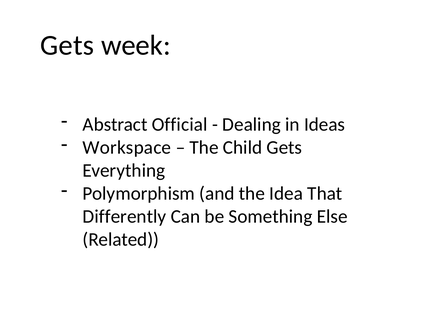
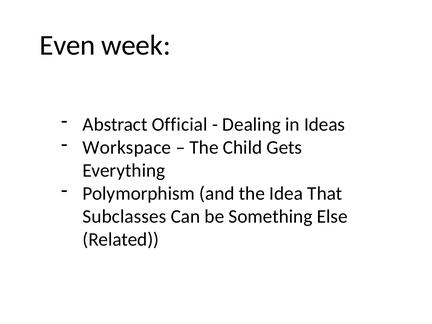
Gets: Gets -> Even (67, 45)
Differently: Differently -> Subclasses (124, 217)
